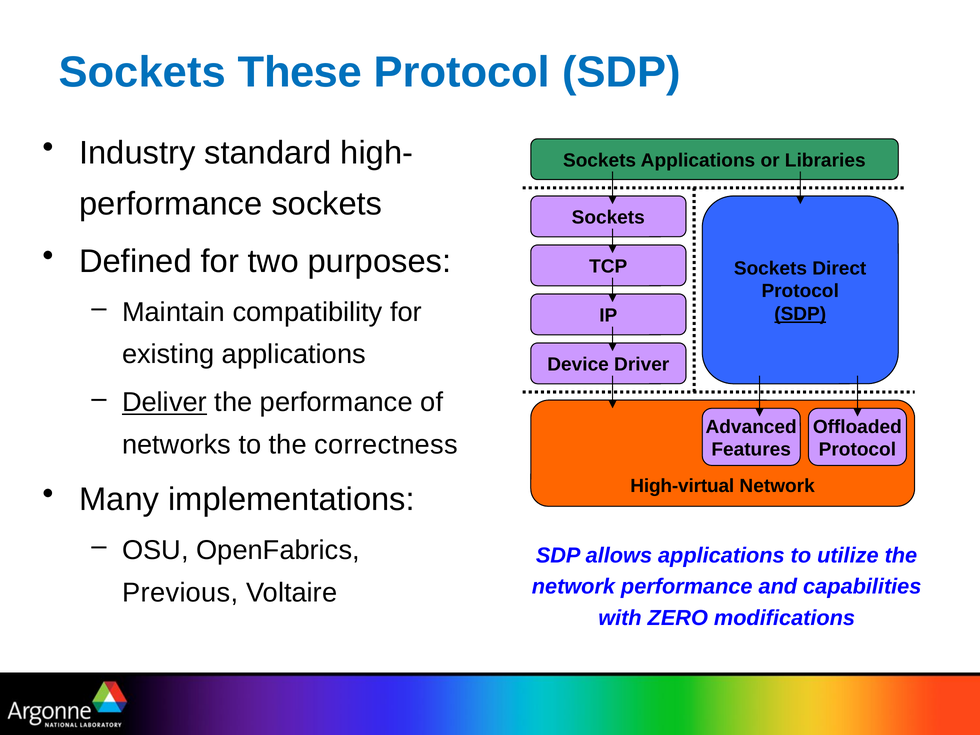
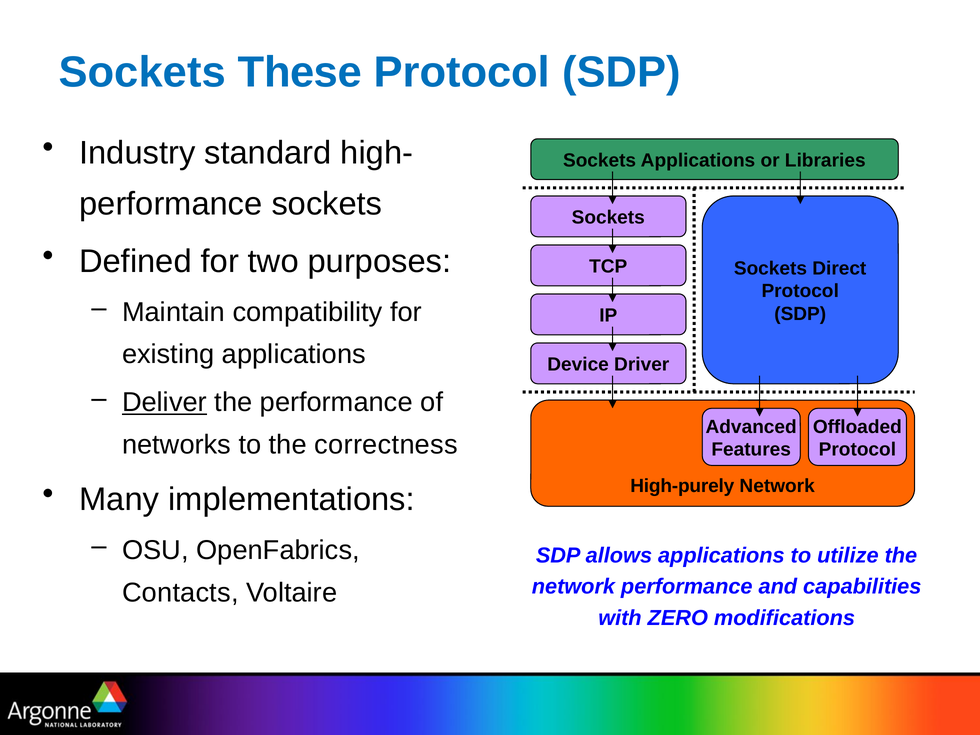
SDP underline: present -> none (800, 314)
High-virtual: High-virtual -> High-purely (682, 486)
Previous: Previous -> Contacts (180, 593)
